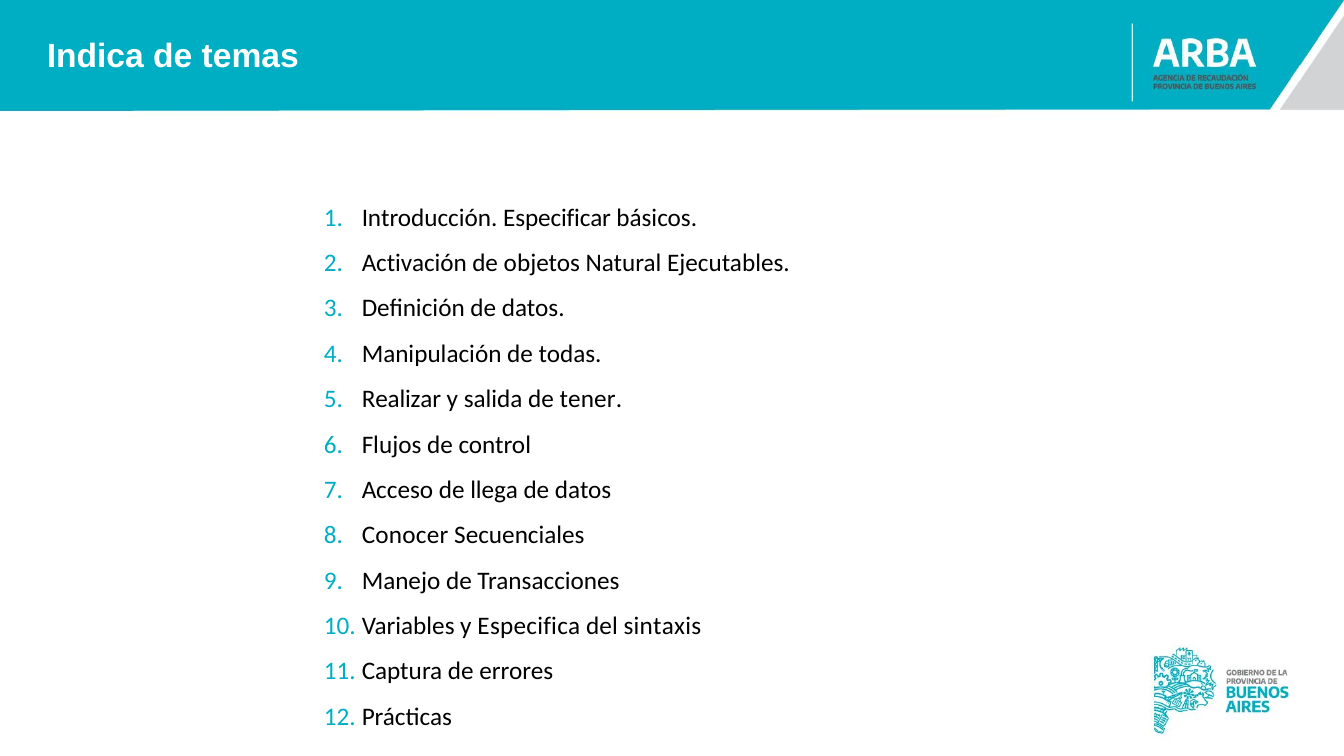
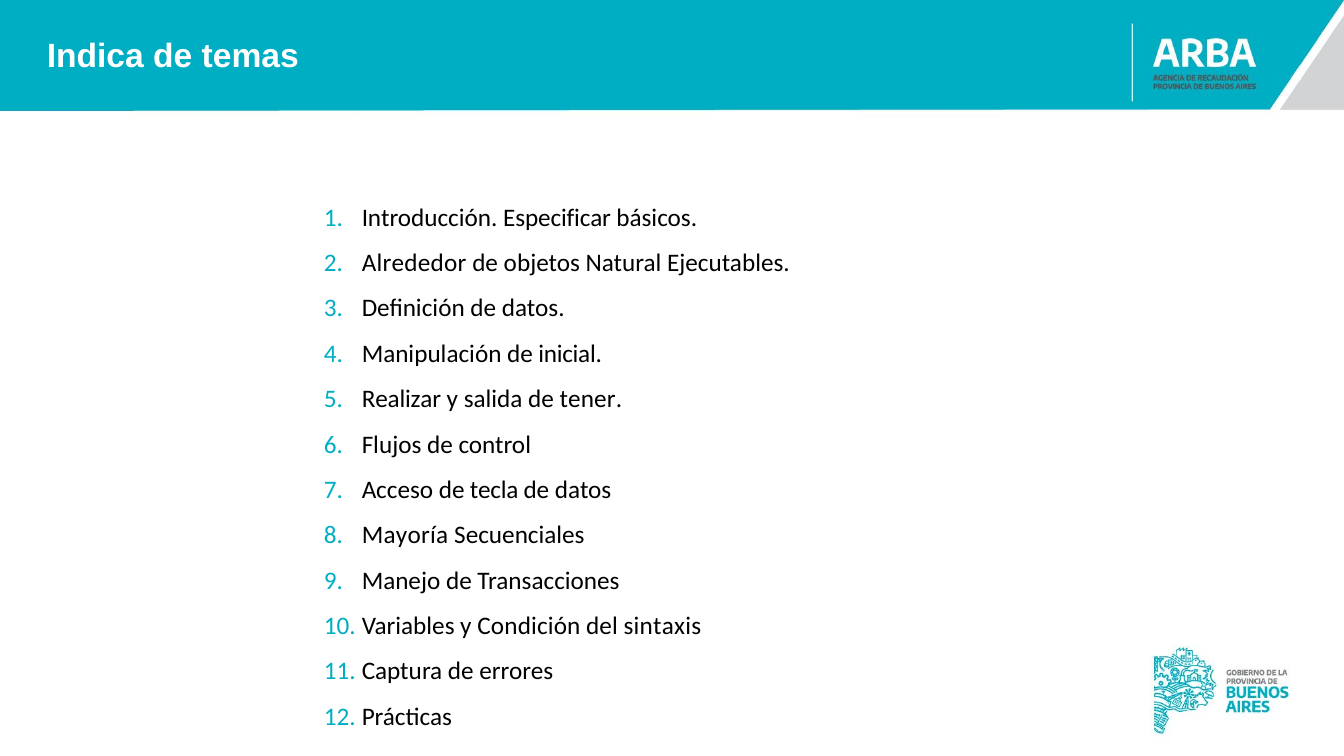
Activación: Activación -> Alrededor (414, 263)
todas: todas -> inicial (570, 354)
llega: llega -> tecla (494, 490)
Conocer: Conocer -> Mayoría (405, 535)
Especifica: Especifica -> Condición (529, 626)
